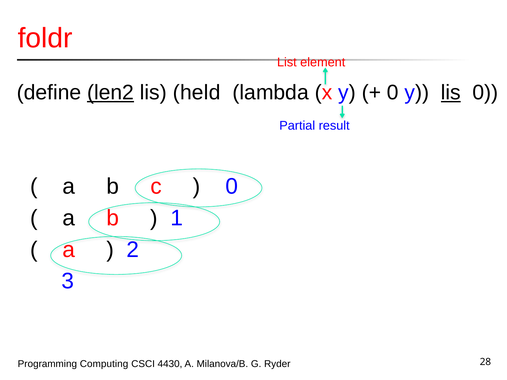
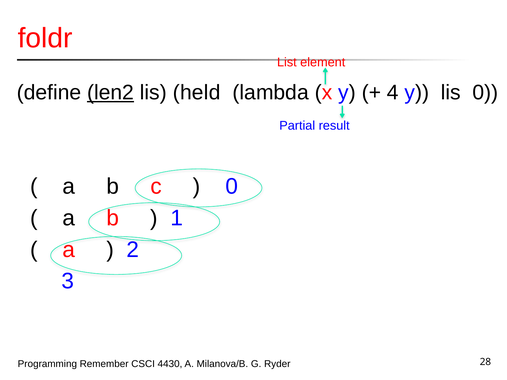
0: 0 -> 4 (393, 93)
lis underline: present -> none (451, 93)
Computing: Computing -> Remember (104, 364)
